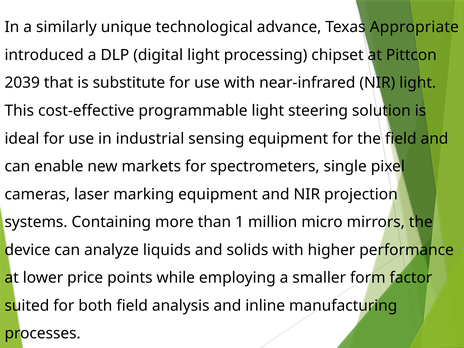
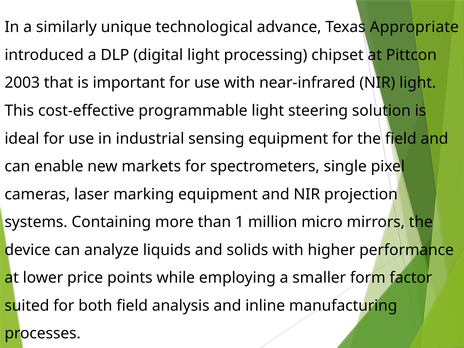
2039: 2039 -> 2003 (22, 83)
substitute: substitute -> important (129, 83)
